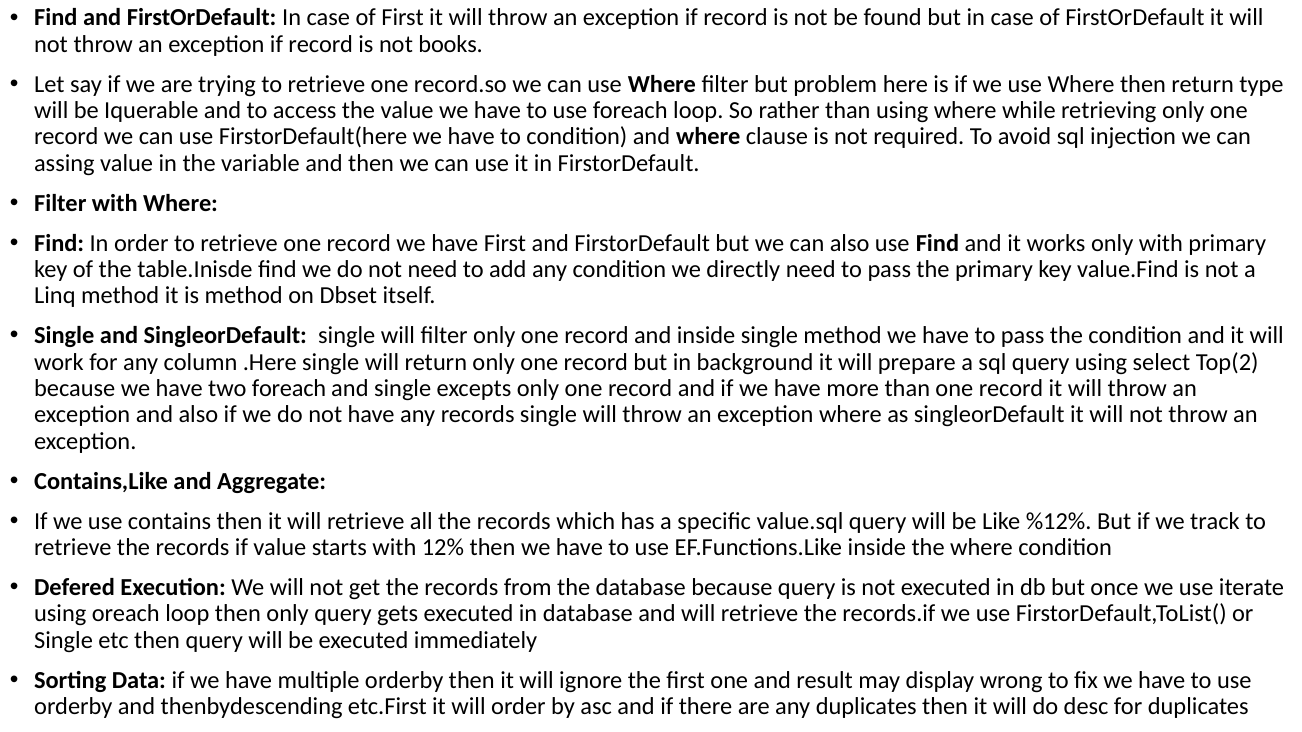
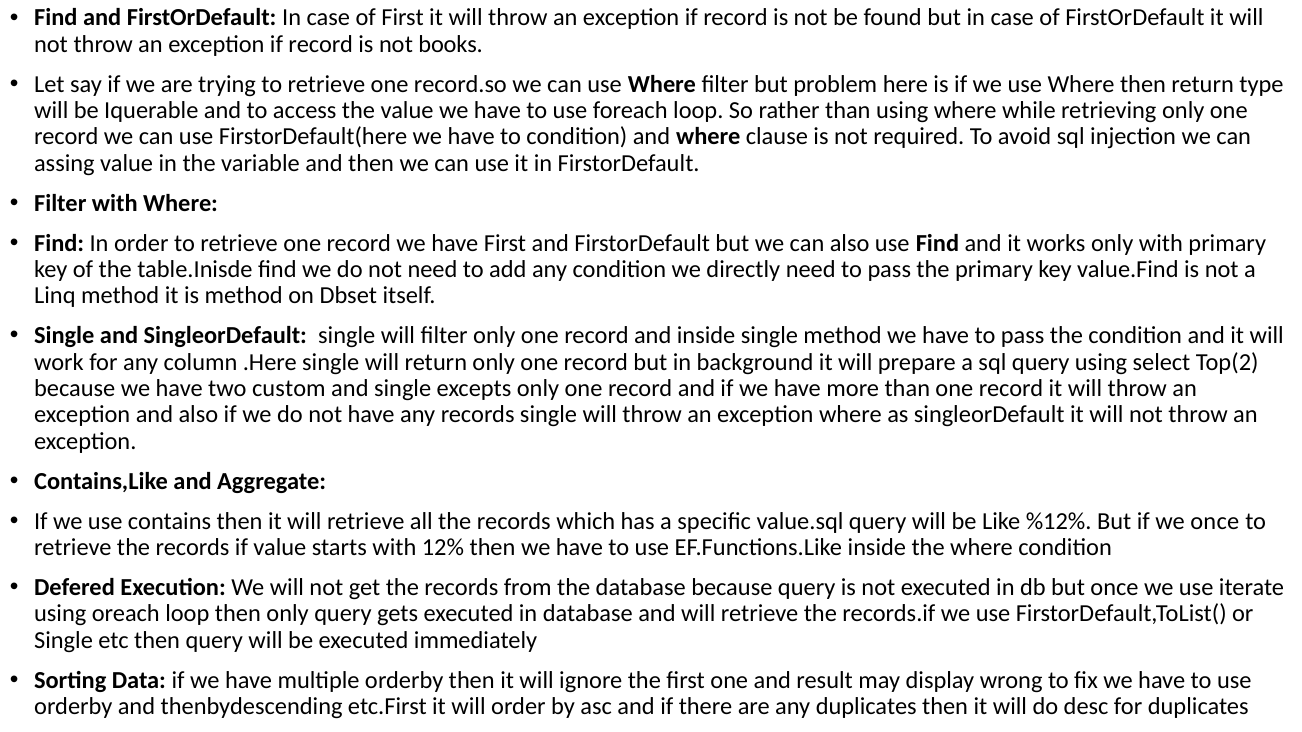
two foreach: foreach -> custom (289, 389)
we track: track -> once (1215, 521)
